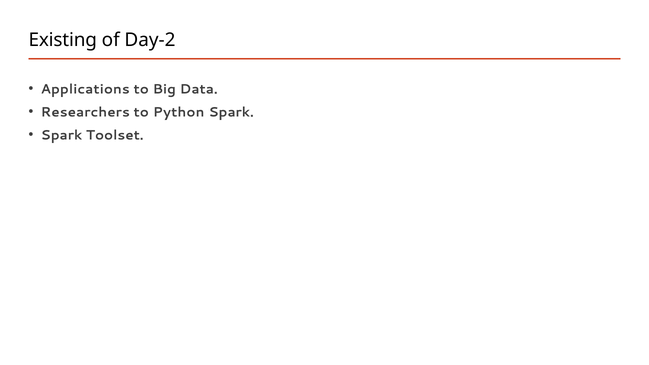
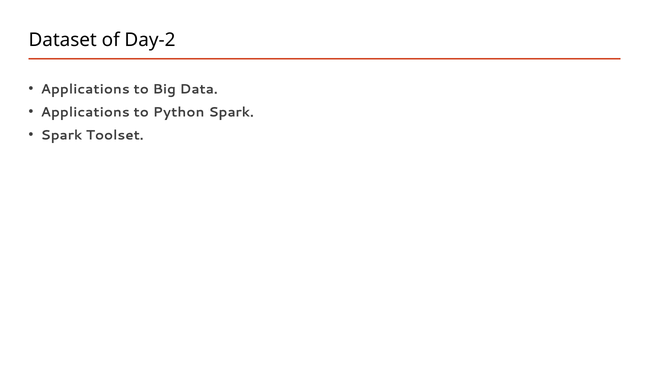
Existing: Existing -> Dataset (63, 40)
Researchers: Researchers -> Applications (85, 112)
